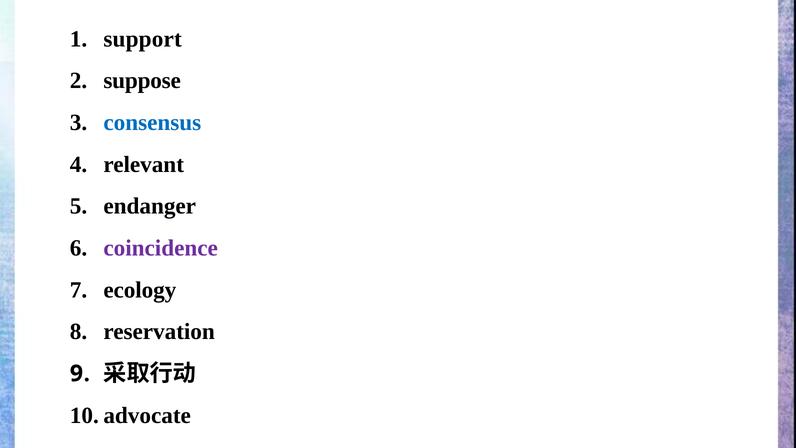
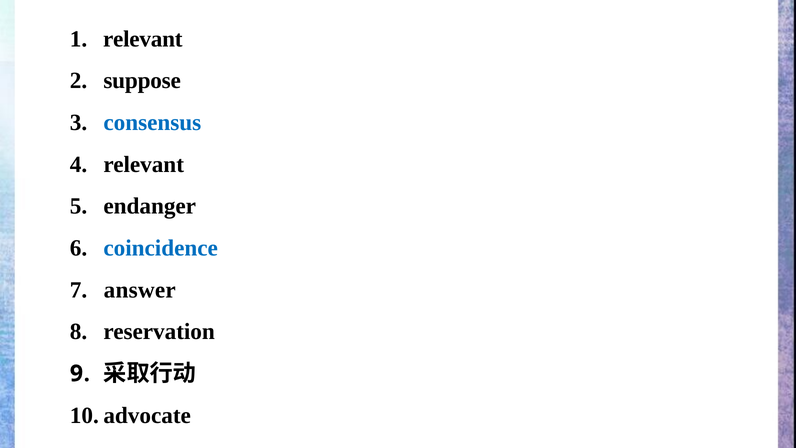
support: support -> relevant (143, 39)
coincidence colour: purple -> blue (161, 248)
ecology: ecology -> answer (140, 290)
